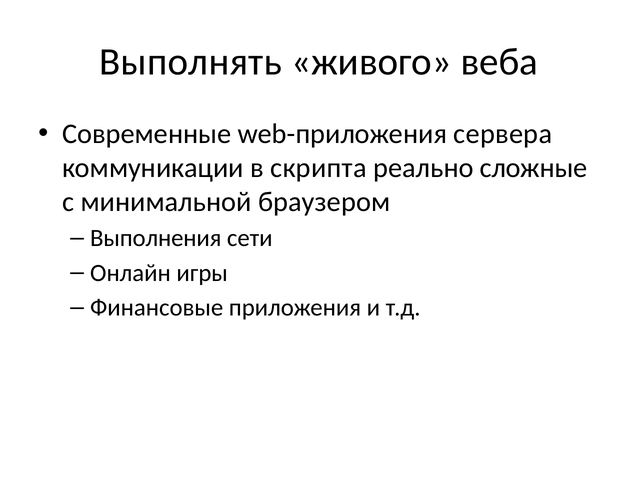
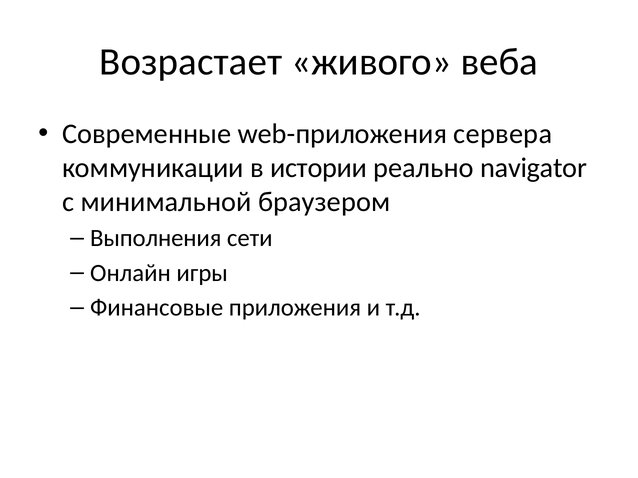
Выполнять: Выполнять -> Возрастает (191, 62)
скрипта: скрипта -> истории (319, 168)
сложные: сложные -> navigator (534, 168)
